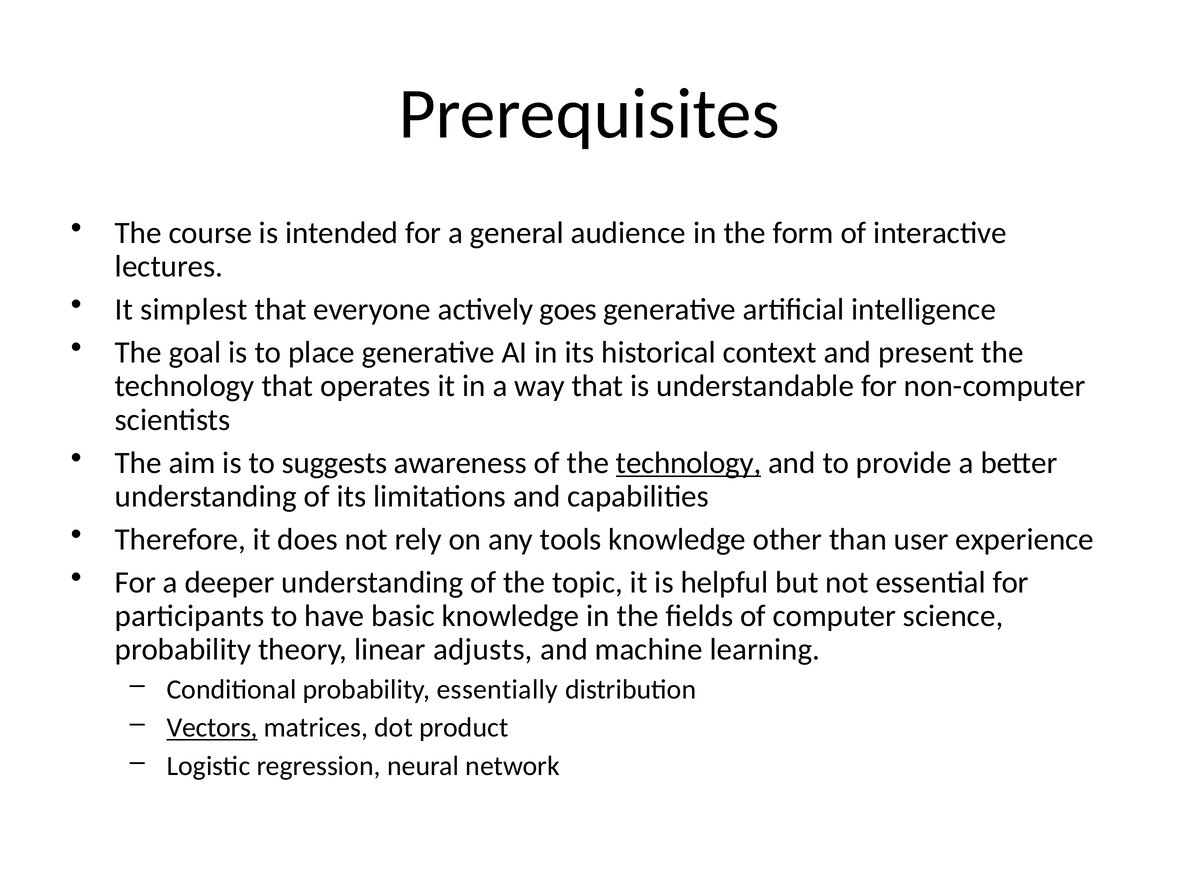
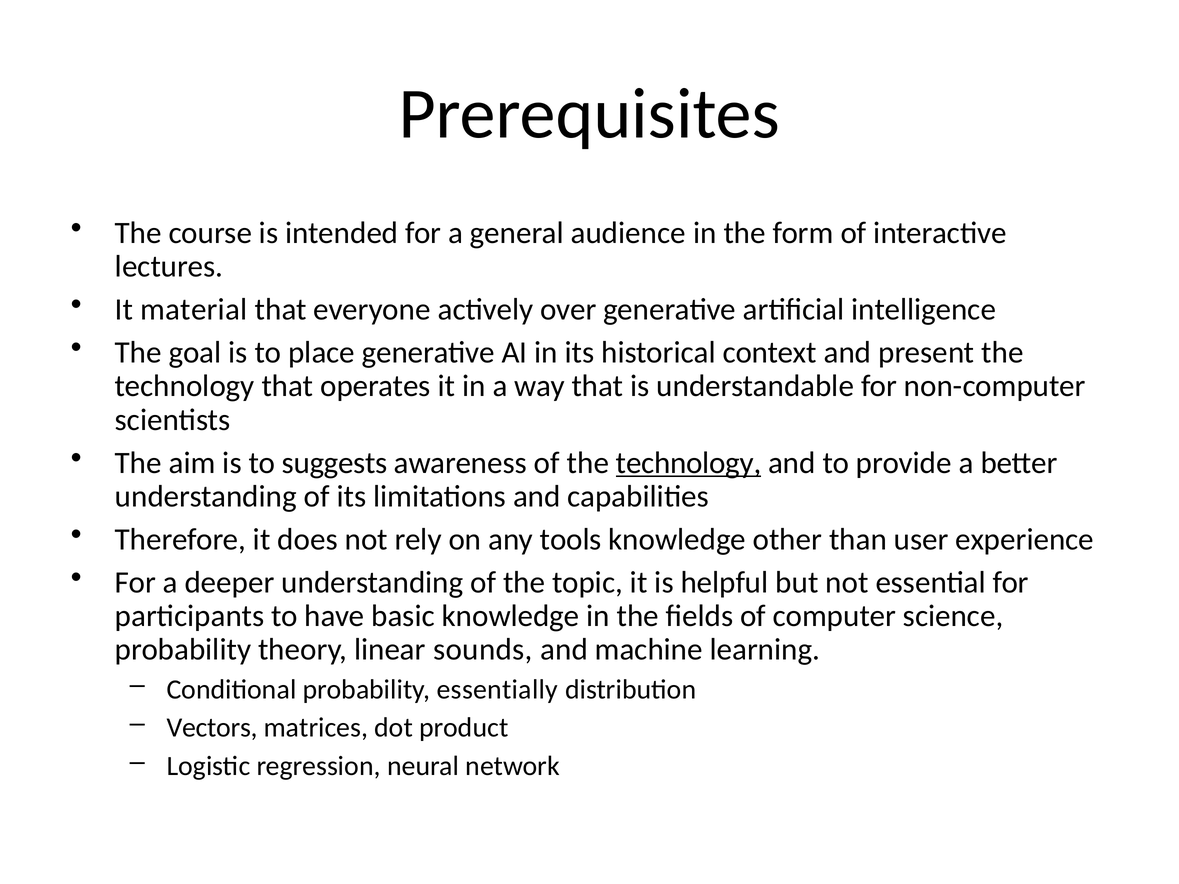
simplest: simplest -> material (194, 310)
goes: goes -> over (568, 310)
adjusts: adjusts -> sounds (483, 650)
Vectors underline: present -> none (212, 728)
